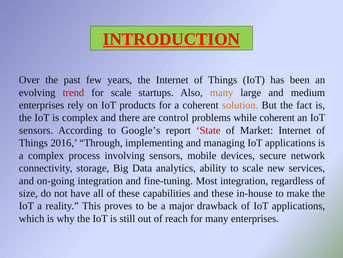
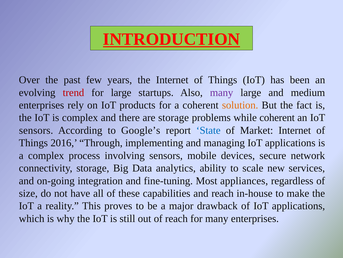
for scale: scale -> large (121, 92)
many colour: orange -> purple (222, 92)
are control: control -> storage (174, 117)
State colour: red -> blue (208, 130)
Most integration: integration -> appliances (244, 180)
and these: these -> reach (223, 193)
